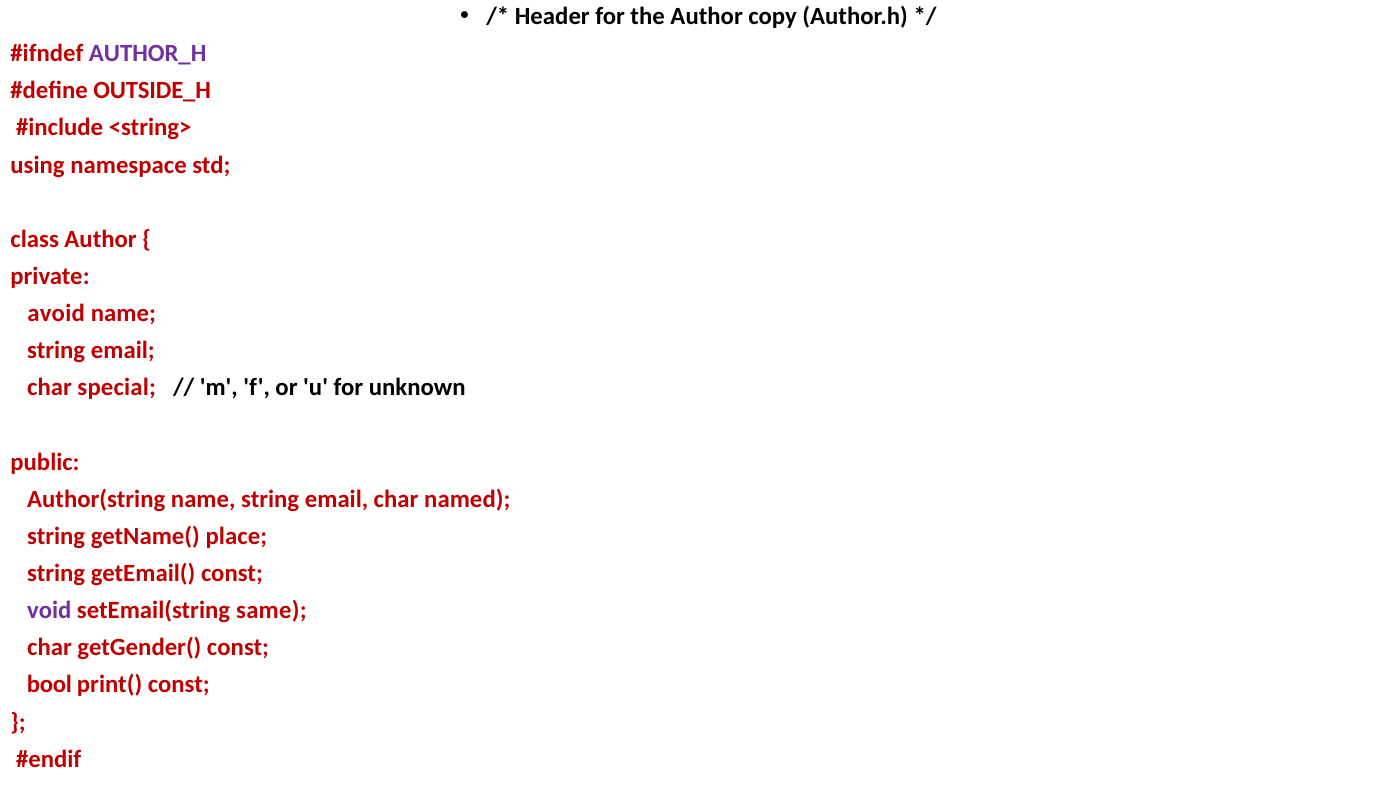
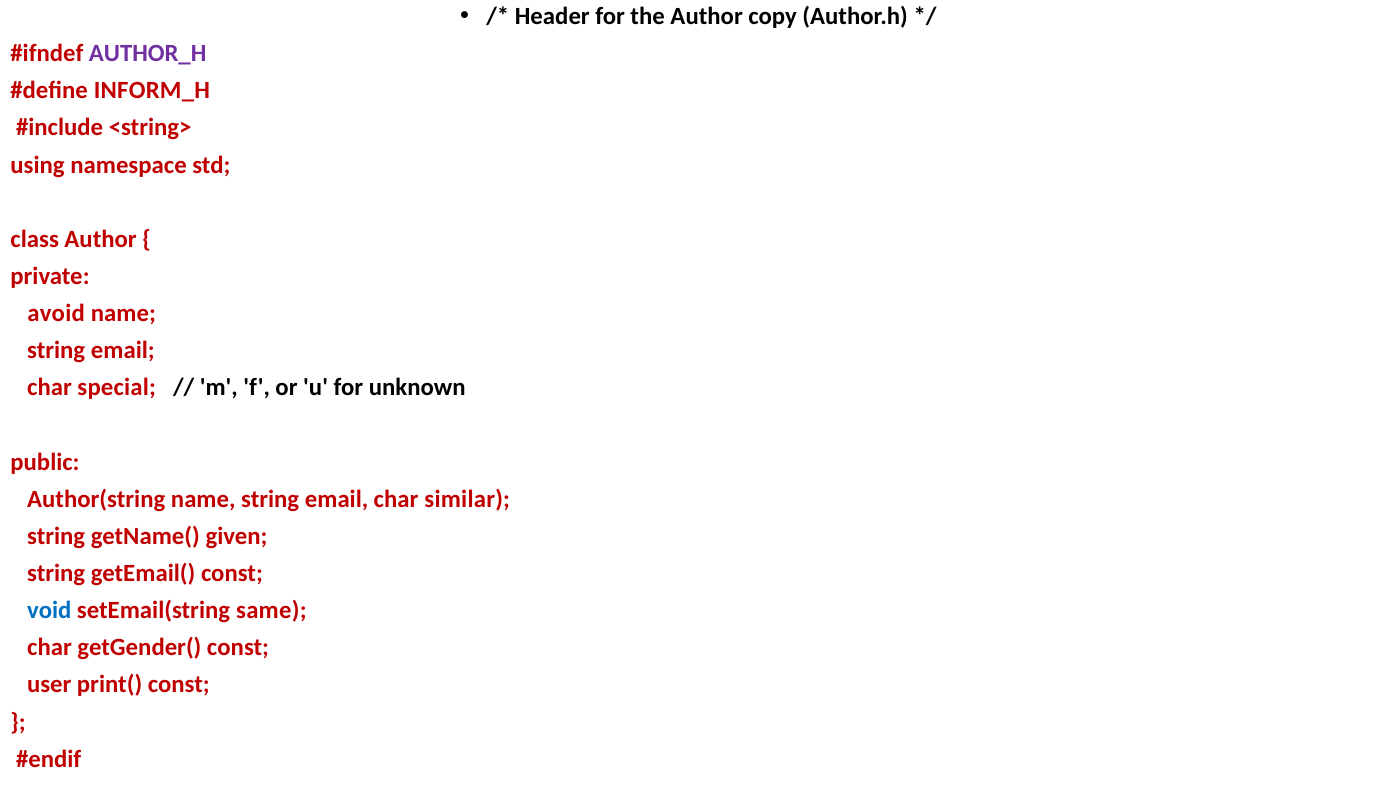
OUTSIDE_H: OUTSIDE_H -> INFORM_H (152, 91)
named: named -> similar (467, 499)
place: place -> given (237, 536)
void colour: purple -> blue (49, 610)
bool: bool -> user (49, 685)
